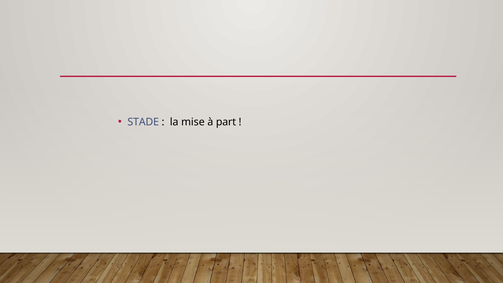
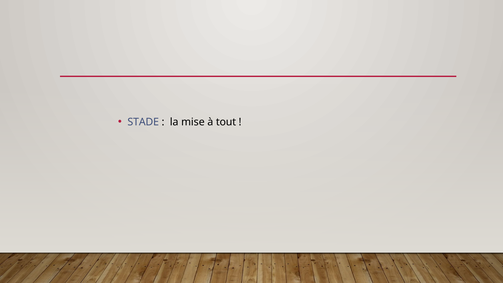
part: part -> tout (226, 122)
